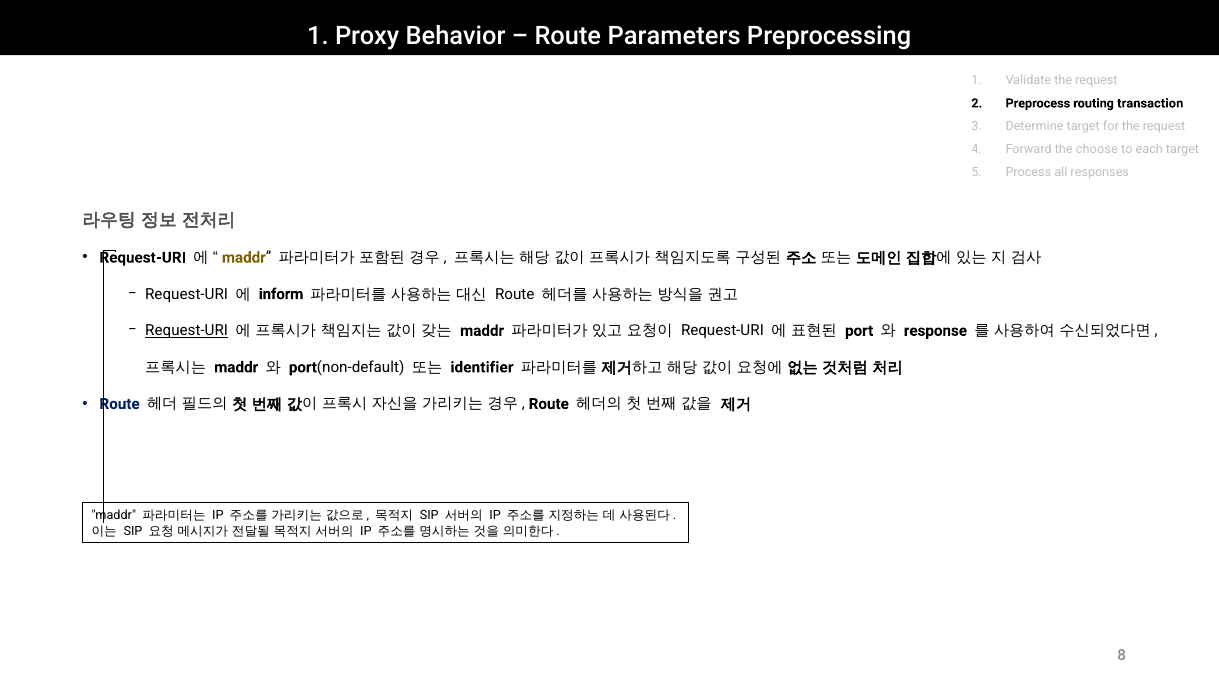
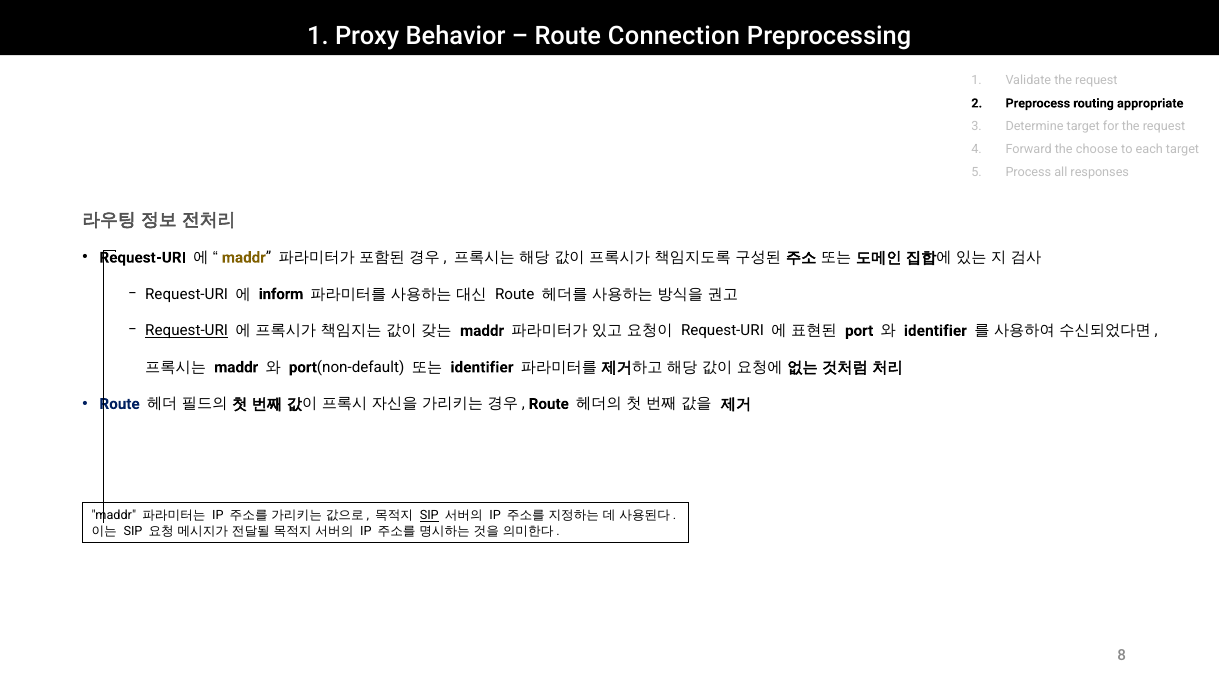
Parameters: Parameters -> Connection (674, 37)
transaction: transaction -> appropriate (1150, 103)
response: response -> identifier (935, 331)
SIP underline: none -> present (429, 515)
